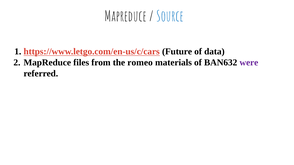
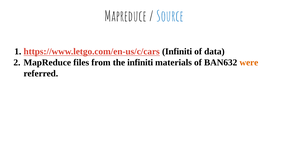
https://www.letgo.com/en-us/c/cars Future: Future -> Infiniti (177, 52)
the romeo: romeo -> infiniti (140, 63)
were colour: purple -> orange (249, 63)
